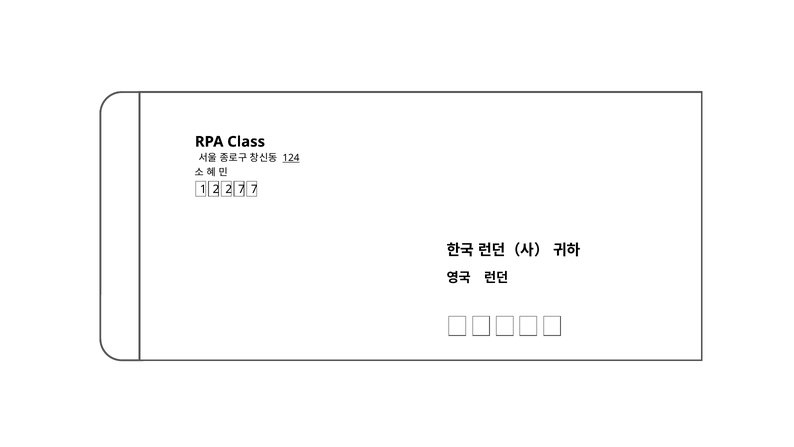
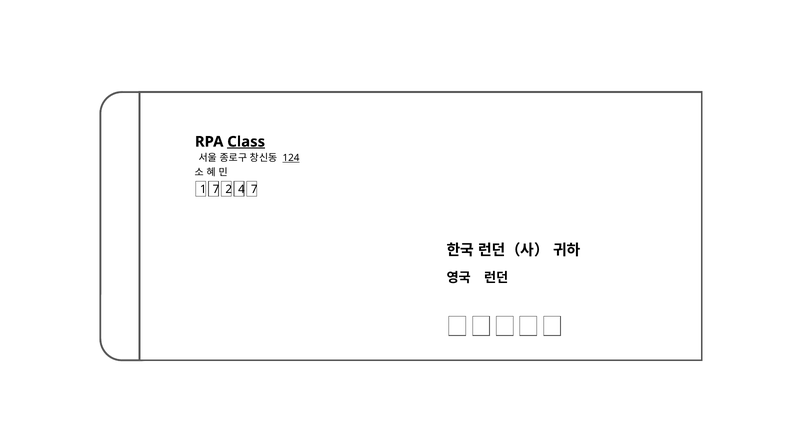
Class underline: none -> present (246, 142)
1 2: 2 -> 7 (216, 189)
2 7: 7 -> 4 (241, 189)
